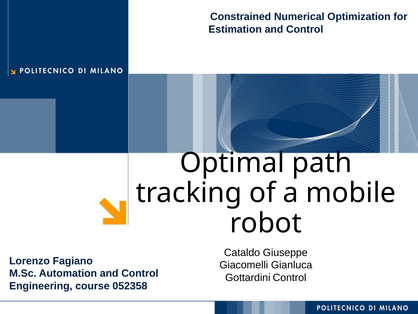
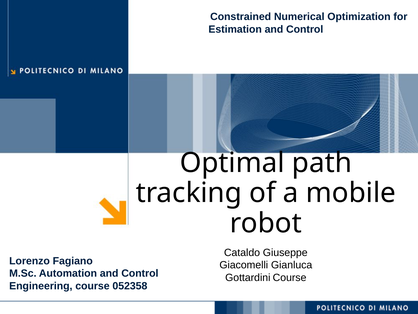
Gottardini Control: Control -> Course (290, 277)
